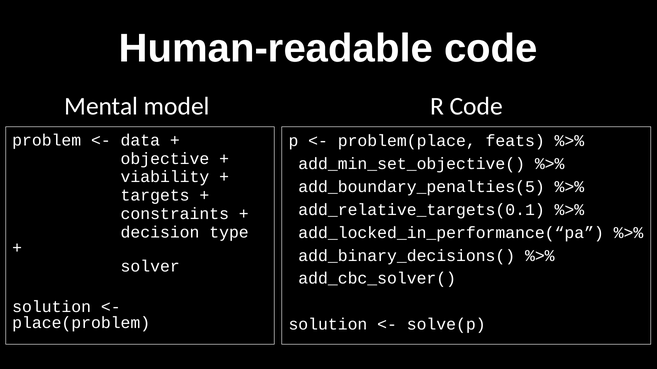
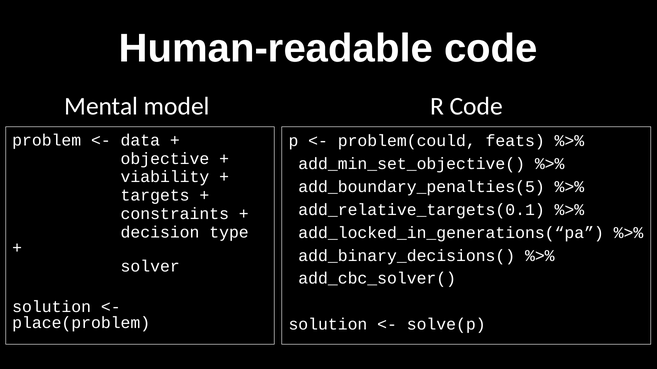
problem(place: problem(place -> problem(could (407, 141)
add_locked_in_performance(“pa: add_locked_in_performance(“pa -> add_locked_in_generations(“pa (451, 233)
